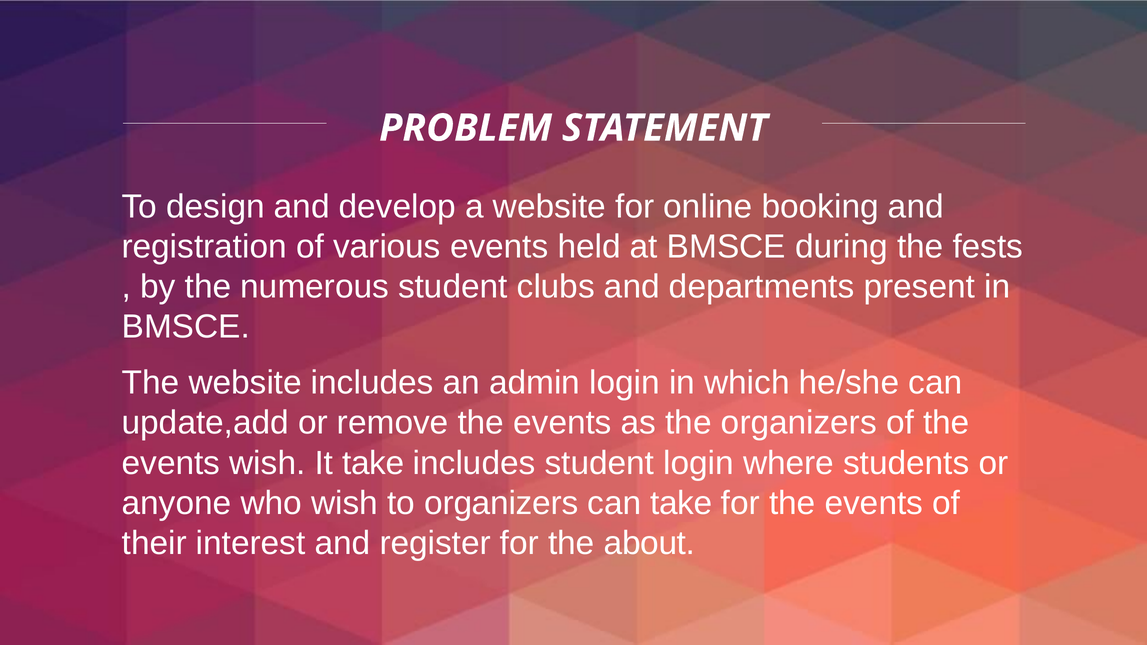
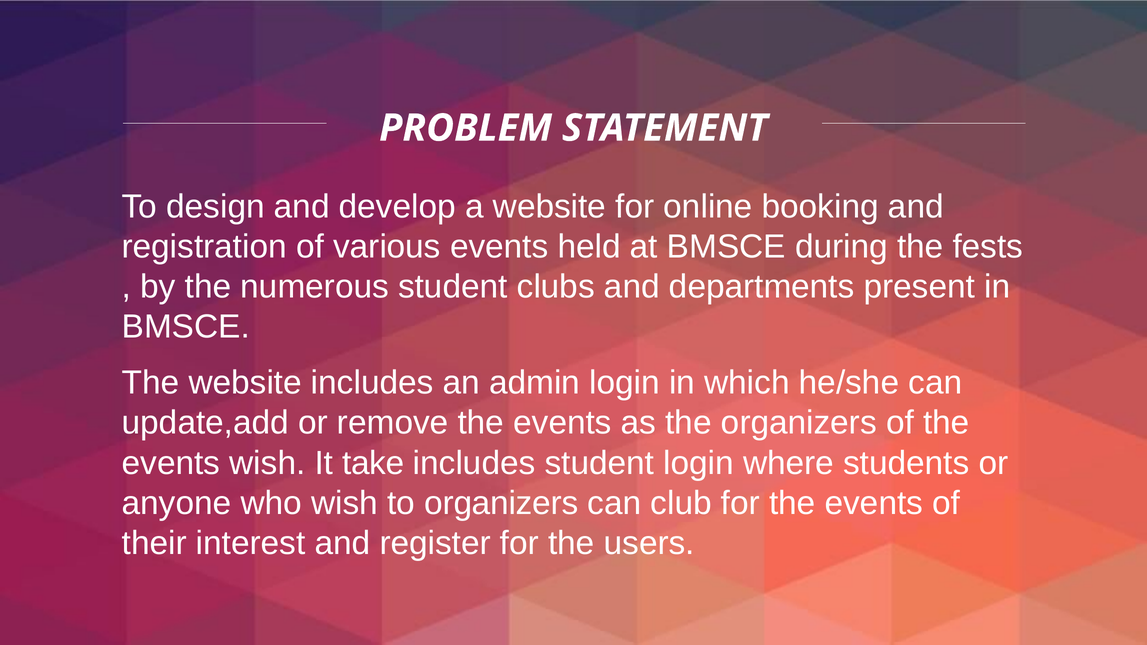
can take: take -> club (681, 503)
about: about -> users (649, 544)
